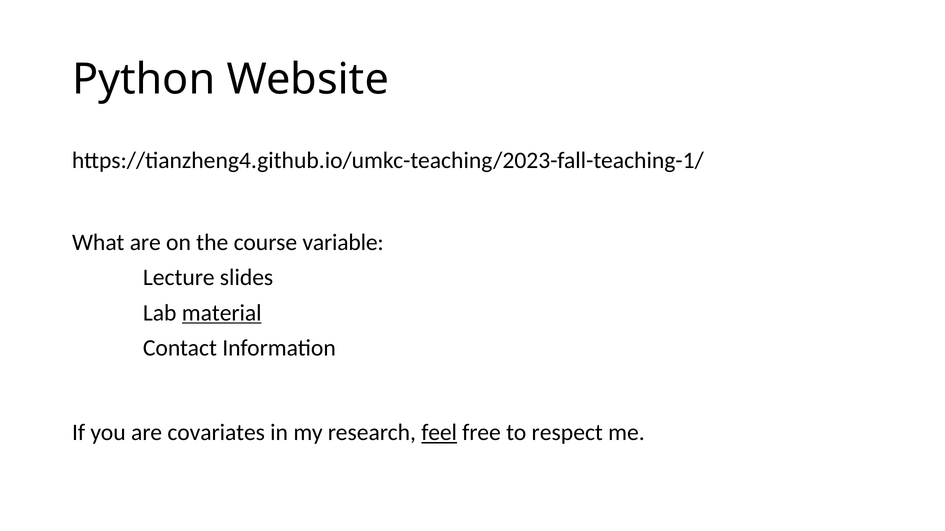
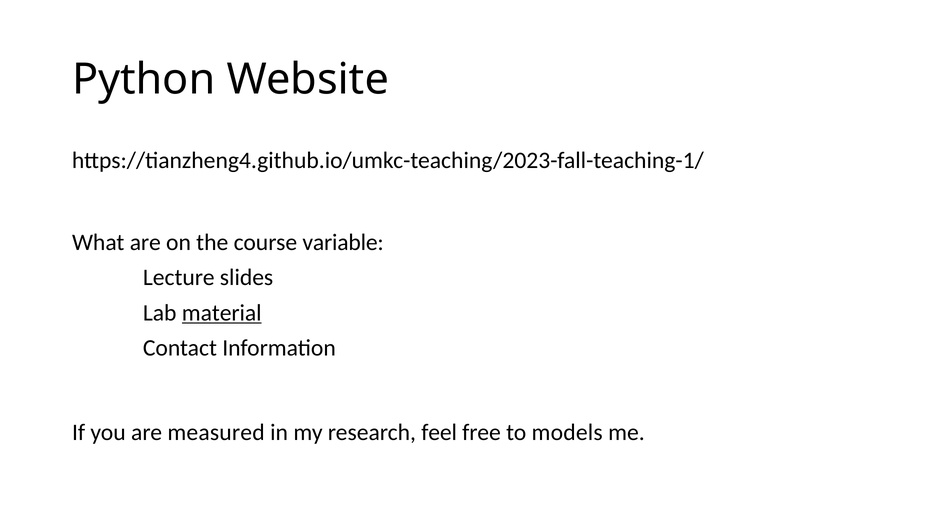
covariates: covariates -> measured (216, 433)
feel underline: present -> none (439, 433)
respect: respect -> models (567, 433)
